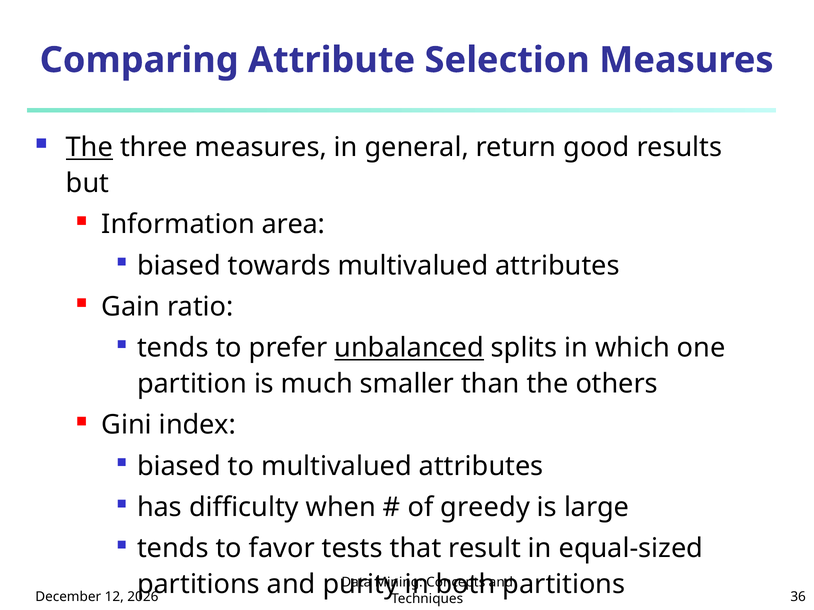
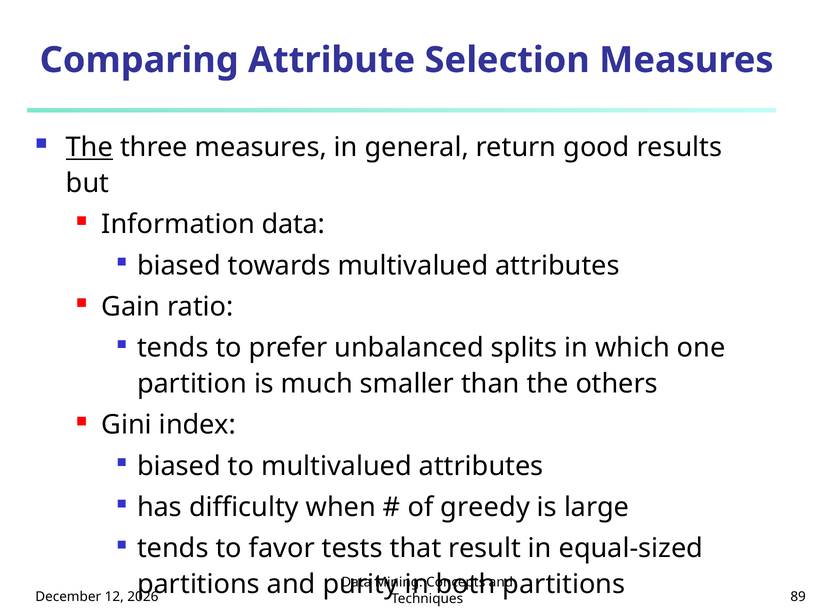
Information area: area -> data (294, 225)
unbalanced underline: present -> none (409, 348)
36: 36 -> 89 (798, 597)
